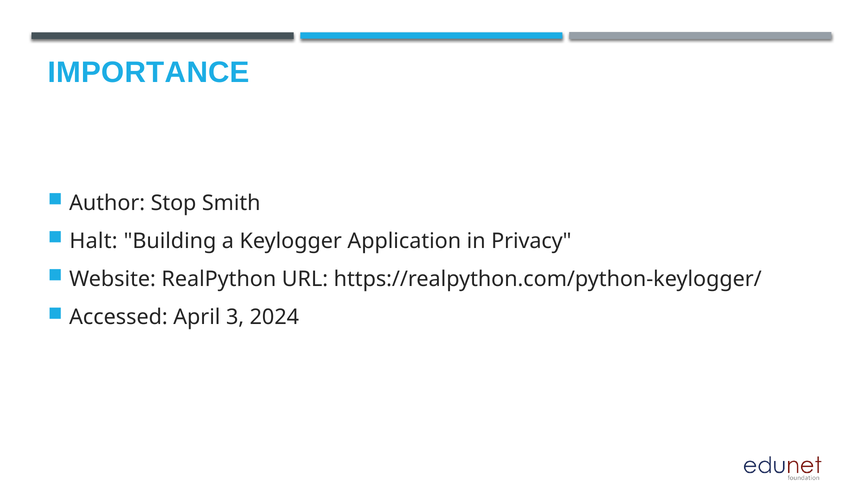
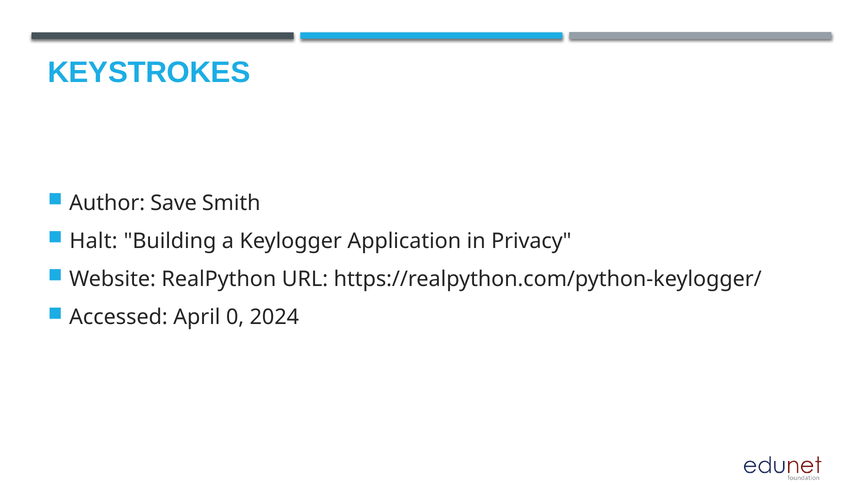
IMPORTANCE: IMPORTANCE -> KEYSTROKES (149, 73)
Stop: Stop -> Save (174, 203)
3: 3 -> 0 (235, 318)
